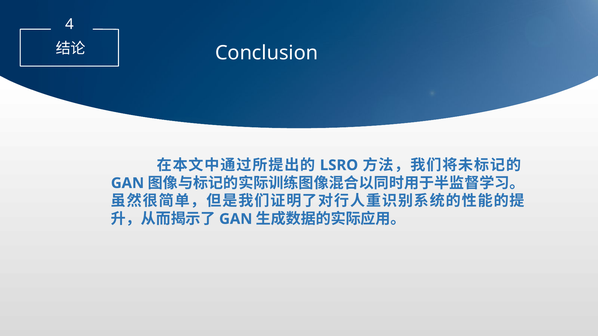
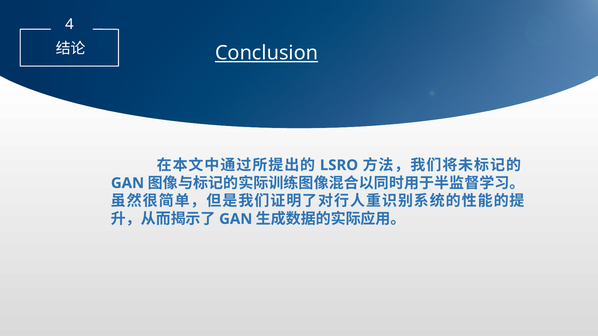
Conclusion underline: none -> present (267, 53)
